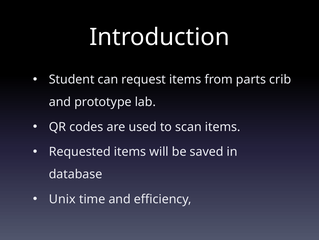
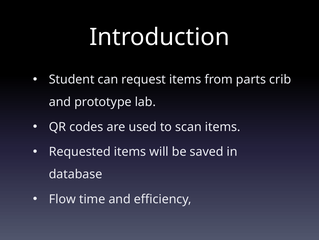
Unix: Unix -> Flow (62, 199)
